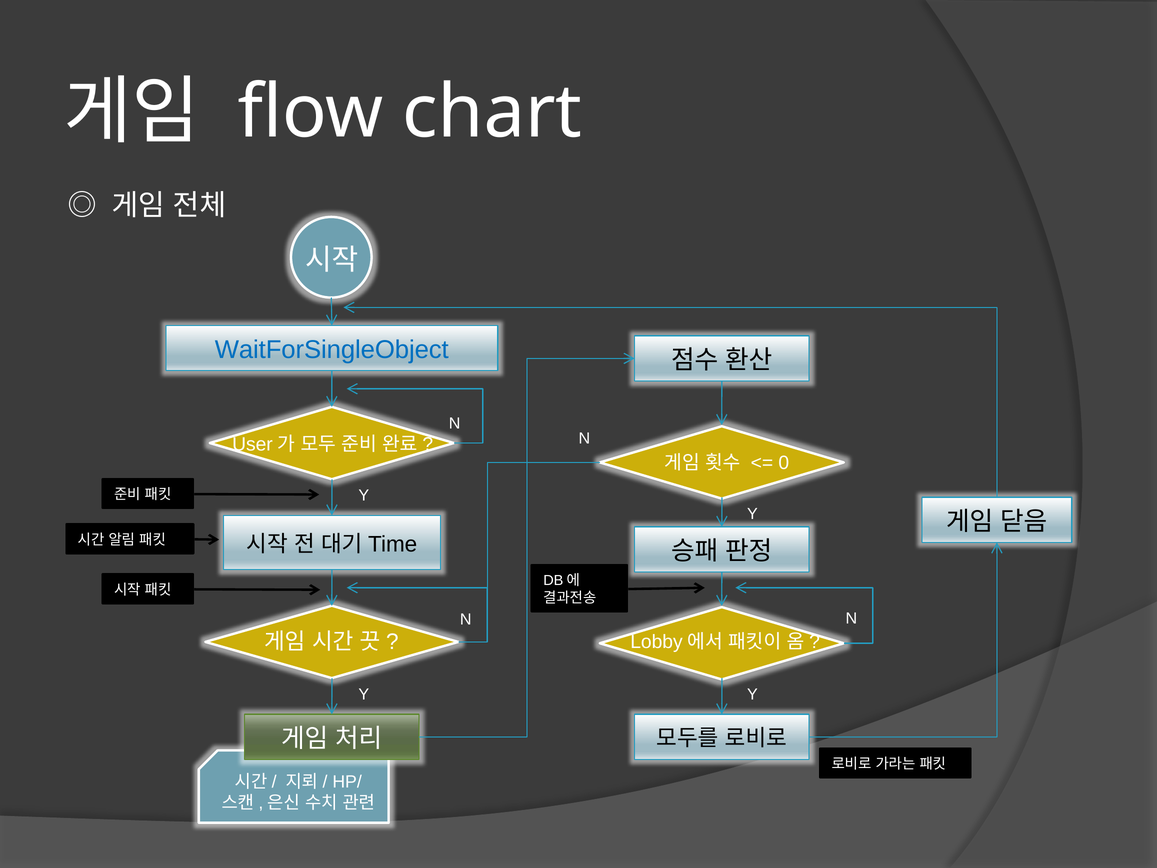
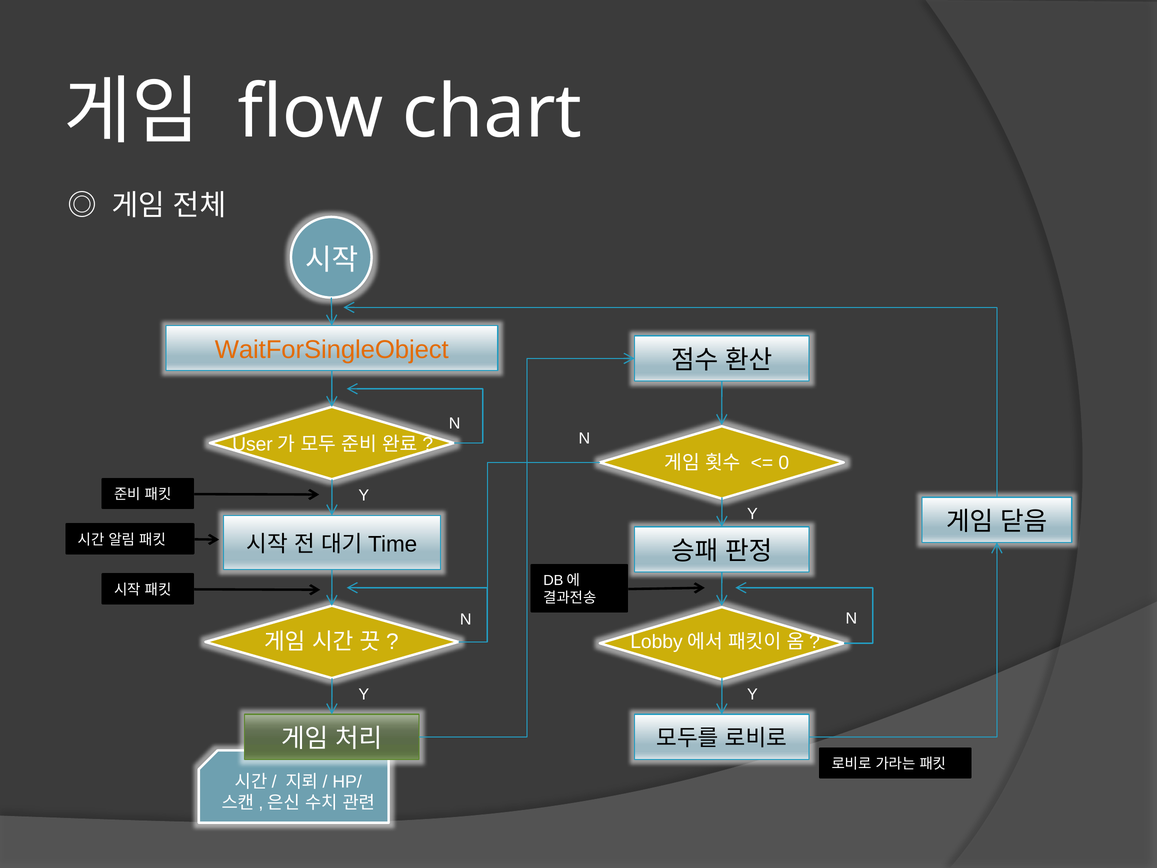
WaitForSingleObject colour: blue -> orange (332, 350)
